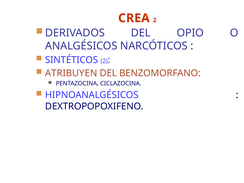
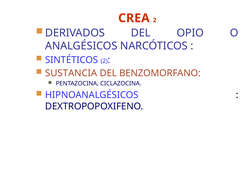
ATRIBUYEN: ATRIBUYEN -> SUSTANCIA (71, 73)
